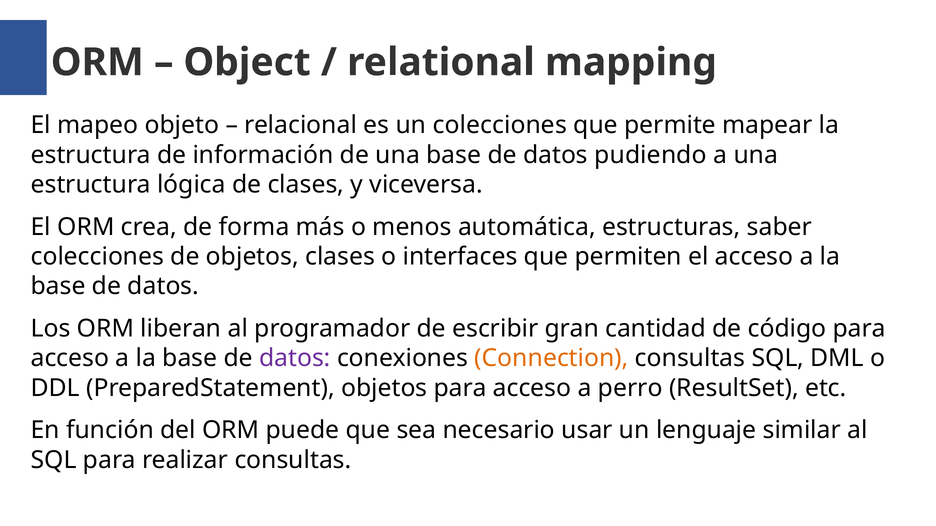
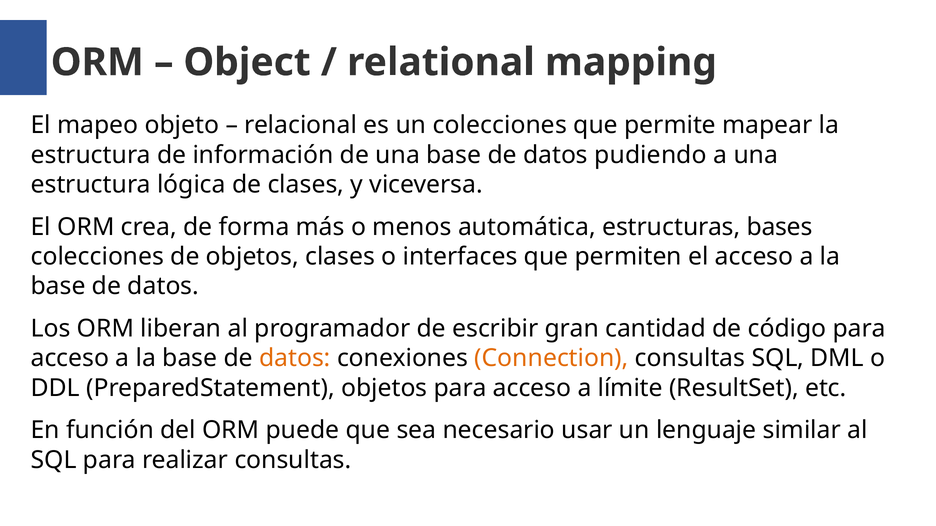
saber: saber -> bases (779, 227)
datos colour: purple -> orange (295, 359)
perro: perro -> límite (630, 388)
